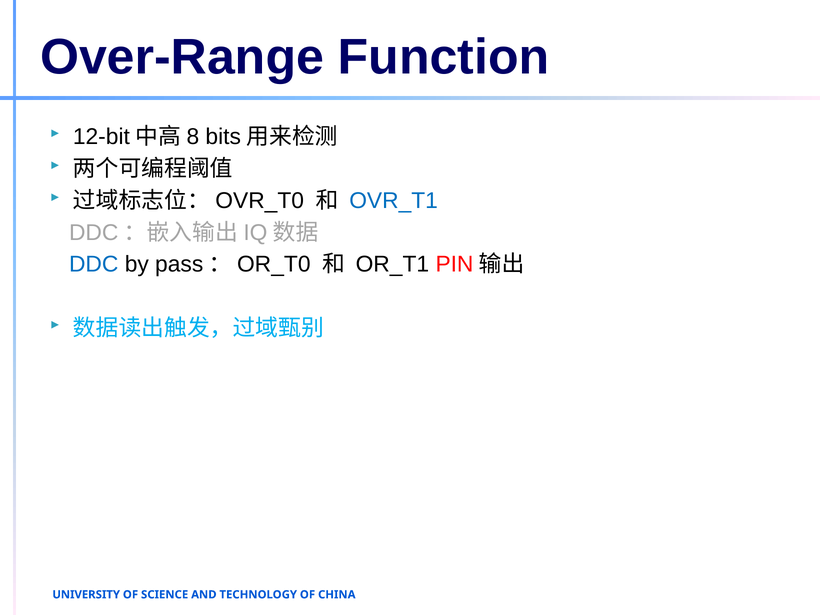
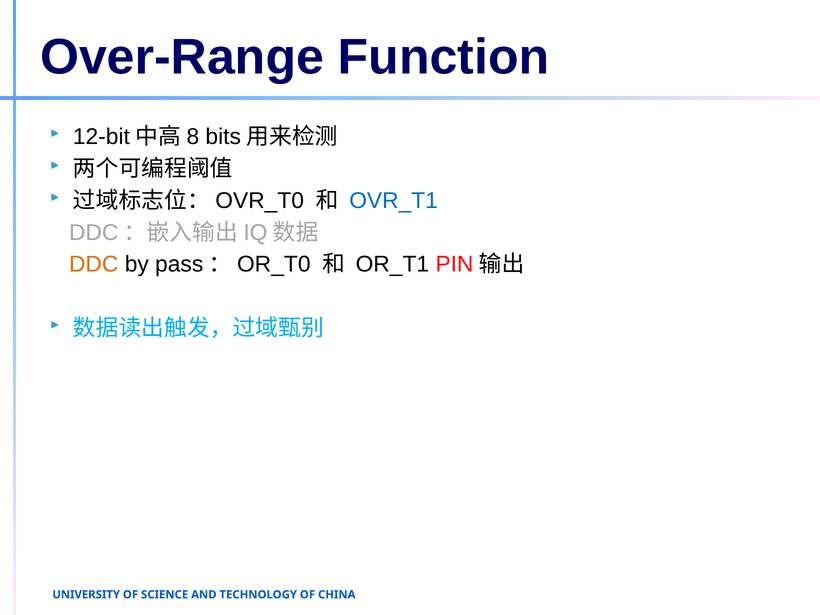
DDC colour: blue -> orange (94, 264)
